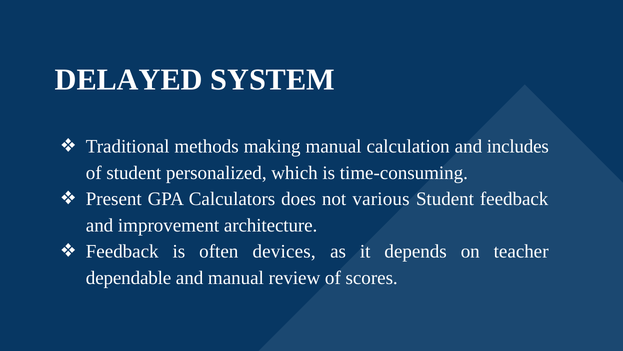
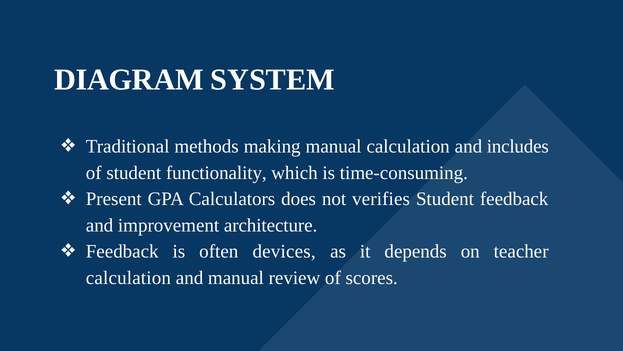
DELAYED: DELAYED -> DIAGRAM (129, 79)
personalized: personalized -> functionality (216, 173)
various: various -> verifies (381, 199)
dependable: dependable -> calculation (128, 278)
